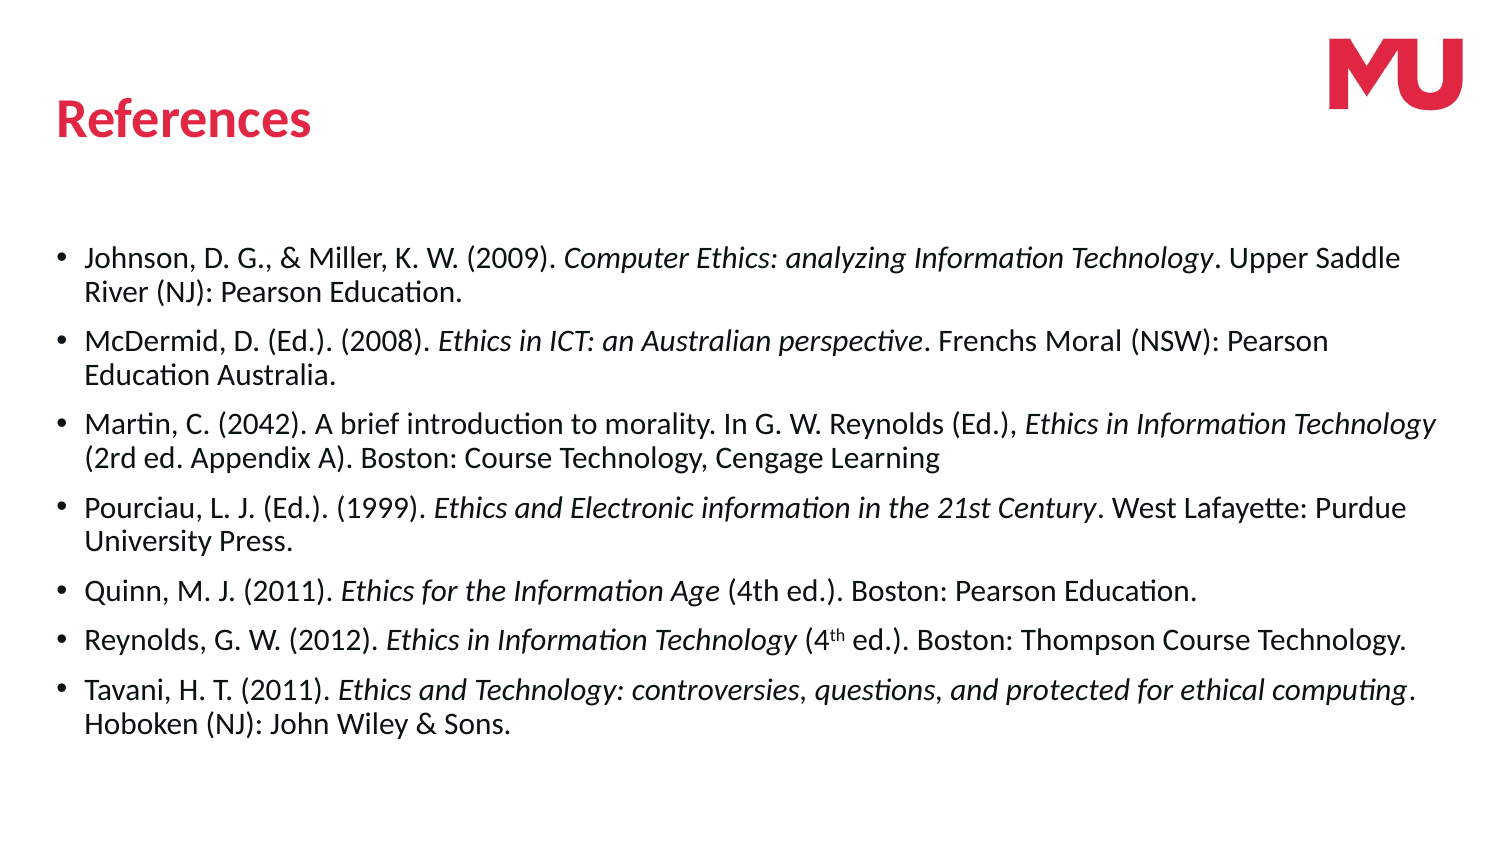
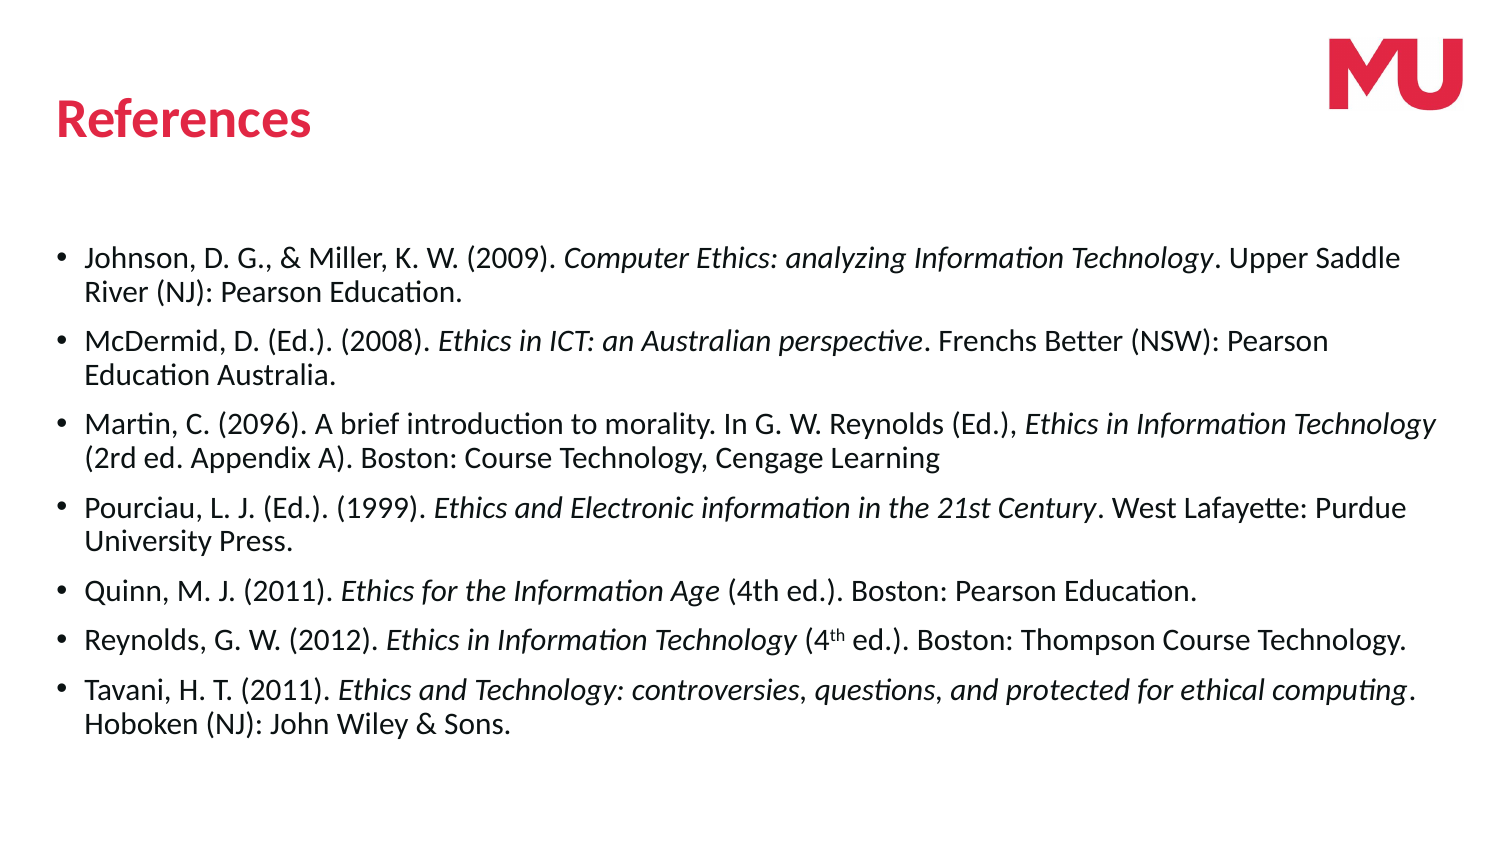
Moral: Moral -> Better (1084, 341)
2042: 2042 -> 2096 (263, 425)
